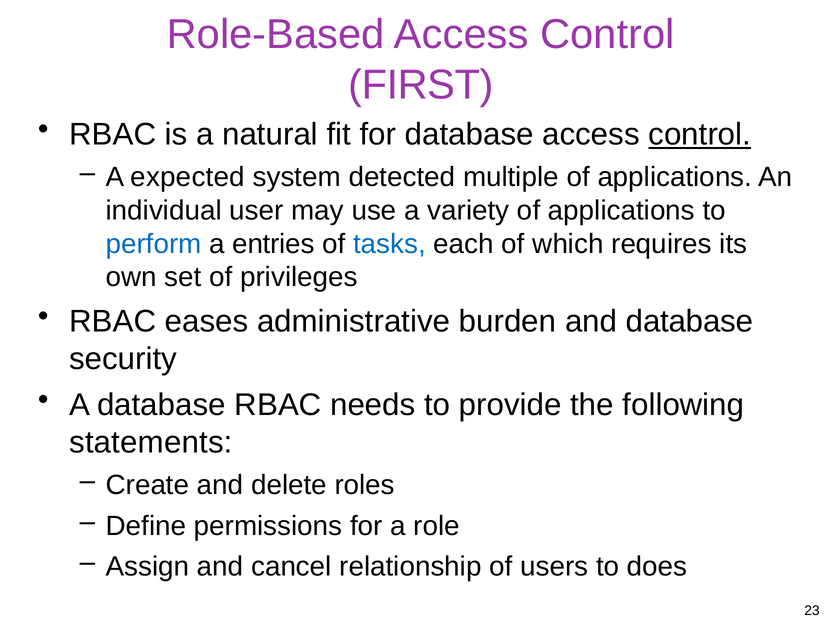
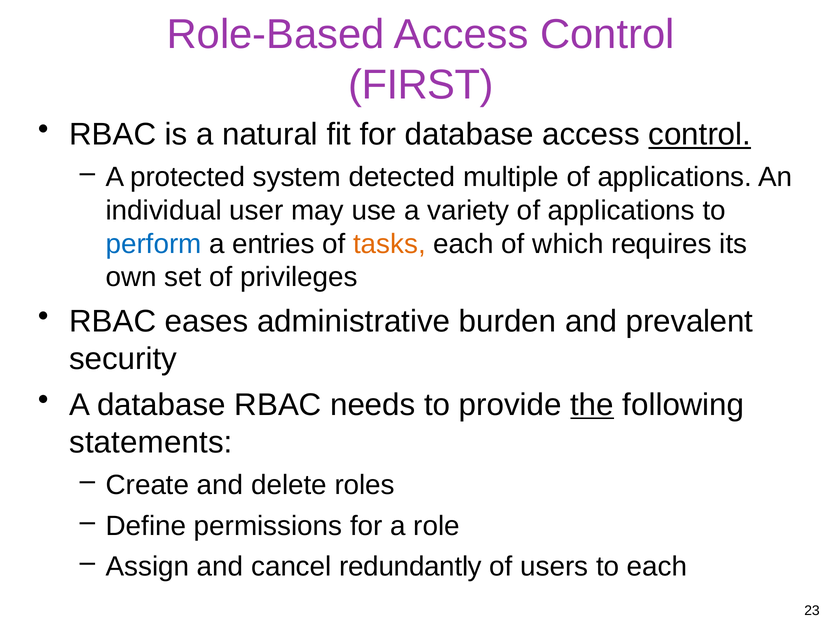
expected: expected -> protected (188, 177)
tasks colour: blue -> orange (389, 244)
and database: database -> prevalent (689, 321)
the underline: none -> present (592, 405)
relationship: relationship -> redundantly (411, 567)
to does: does -> each (657, 567)
